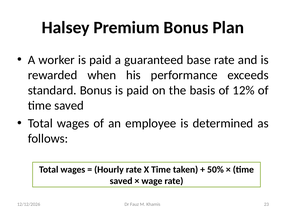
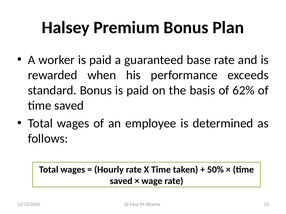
12%: 12% -> 62% (244, 91)
